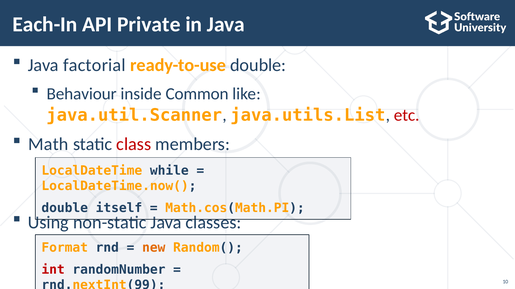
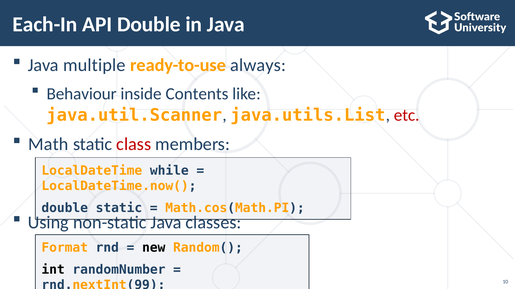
API Private: Private -> Double (149, 24)
factorial: factorial -> multiple (94, 65)
ready-to-use double: double -> always (258, 65)
Common: Common -> Contents (197, 94)
double itself: itself -> static (119, 208)
new colour: orange -> black (154, 248)
int colour: red -> black (53, 270)
